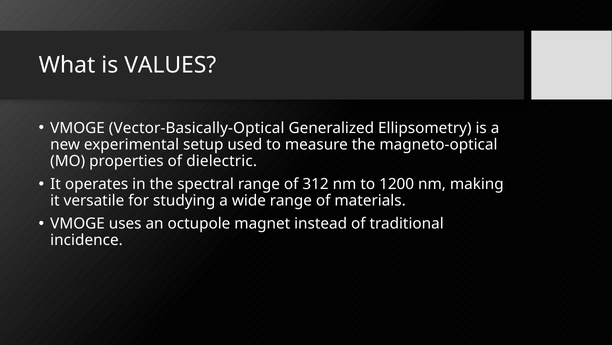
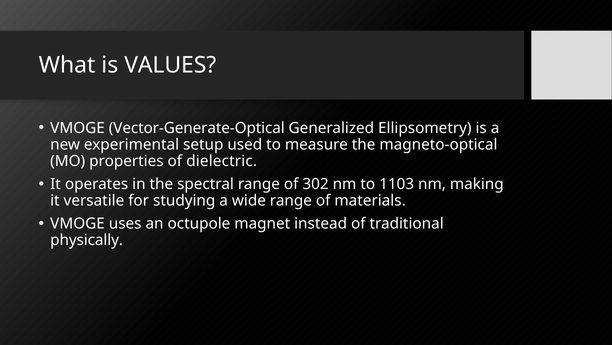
Vector-Basically-Optical: Vector-Basically-Optical -> Vector-Generate-Optical (197, 128)
312: 312 -> 302 (316, 184)
1200: 1200 -> 1103 (397, 184)
incidence: incidence -> physically (87, 240)
